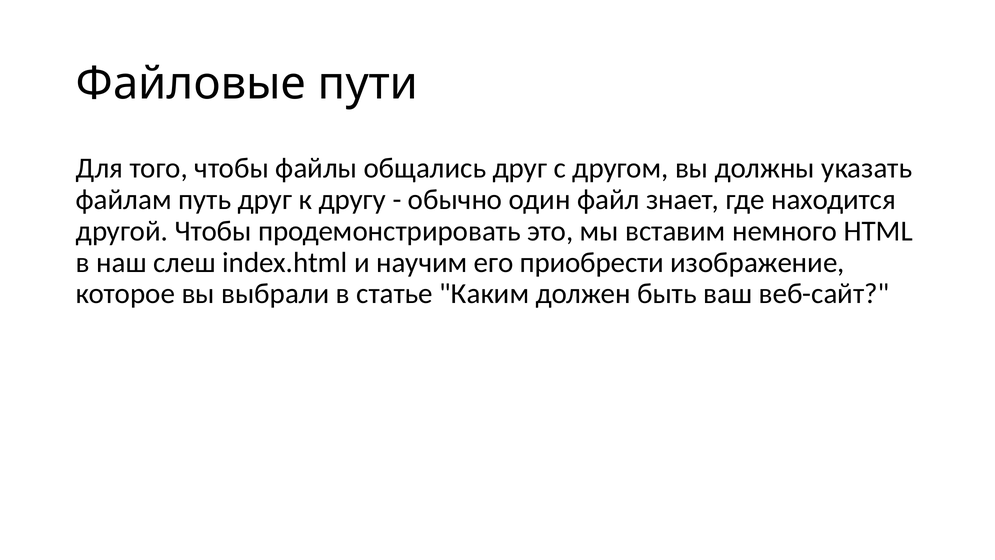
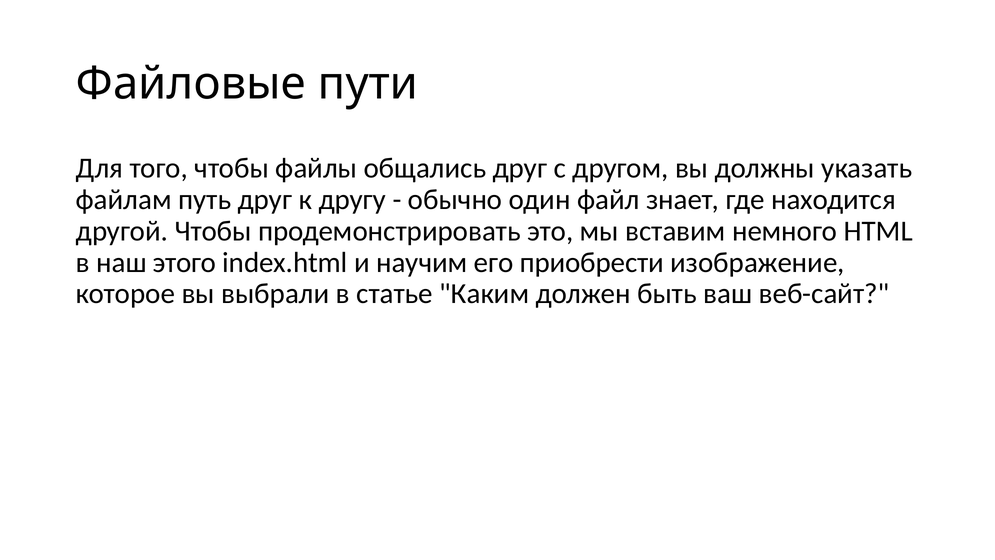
слеш: слеш -> этого (185, 262)
